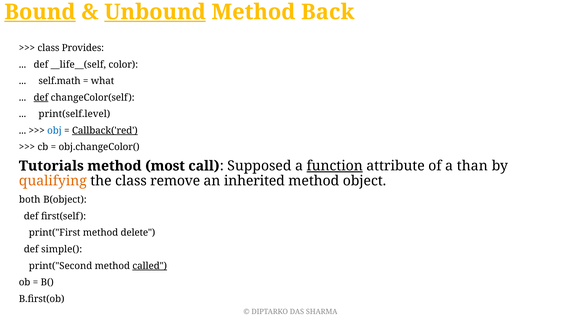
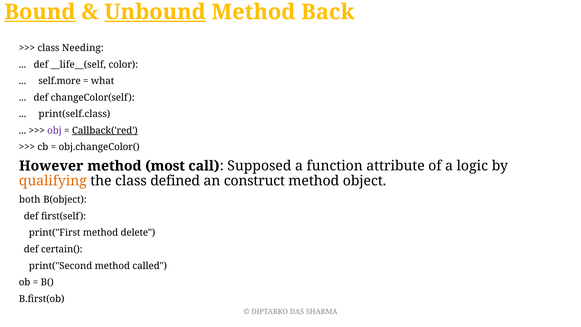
Provides: Provides -> Needing (83, 48)
self.math: self.math -> self.more (60, 81)
def underline: present -> none (41, 98)
print(self.level: print(self.level -> print(self.class (74, 114)
obj colour: blue -> purple (54, 131)
Tutorials: Tutorials -> However (51, 166)
function underline: present -> none (335, 166)
than: than -> logic (472, 166)
remove: remove -> defined (175, 181)
inherited: inherited -> construct (254, 181)
simple(: simple( -> certain( (62, 249)
called underline: present -> none (150, 266)
